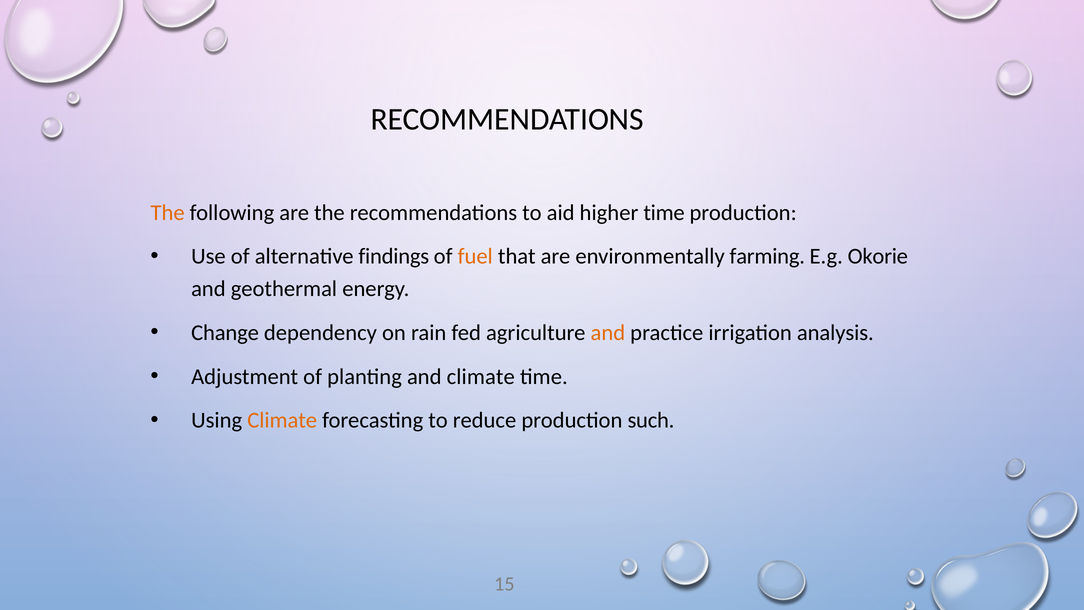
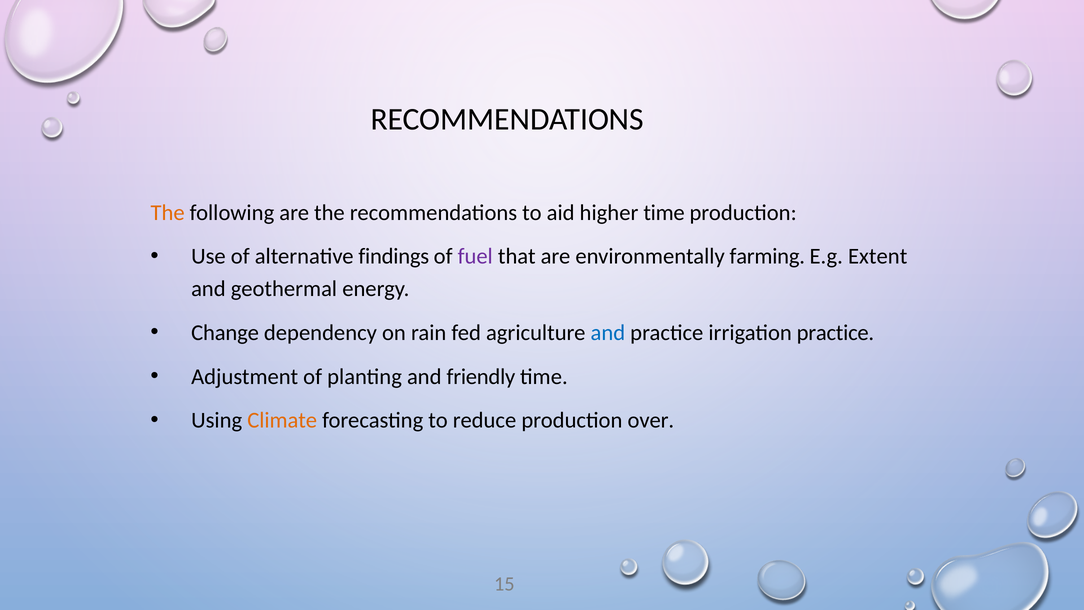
fuel colour: orange -> purple (475, 256)
Okorie: Okorie -> Extent (878, 256)
and colour: orange -> blue (608, 333)
irrigation analysis: analysis -> practice (835, 333)
and climate: climate -> friendly (481, 376)
such: such -> over (651, 420)
